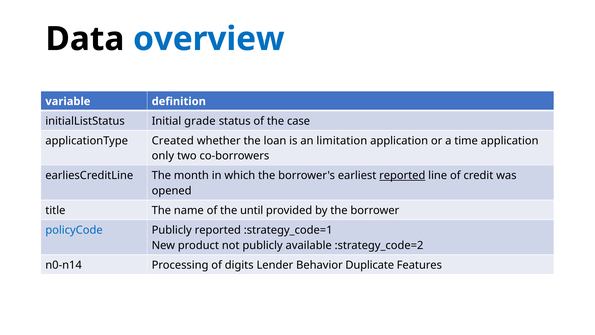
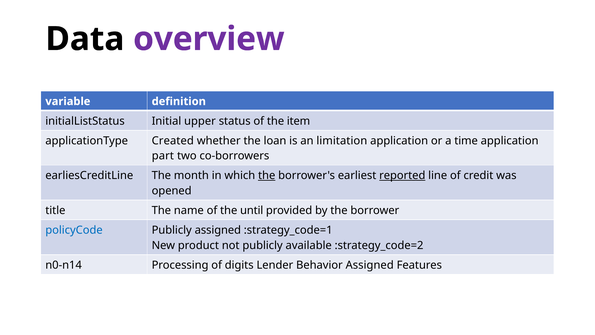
overview colour: blue -> purple (209, 39)
grade: grade -> upper (200, 121)
case: case -> item (299, 121)
only: only -> part (163, 156)
the underline: none -> present (267, 175)
Publicly reported: reported -> assigned (218, 230)
Behavior Duplicate: Duplicate -> Assigned (370, 265)
